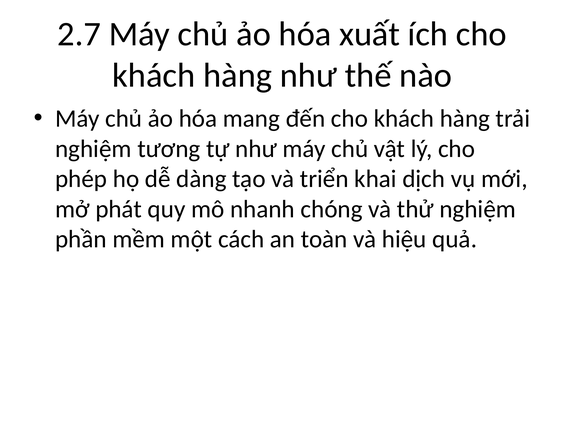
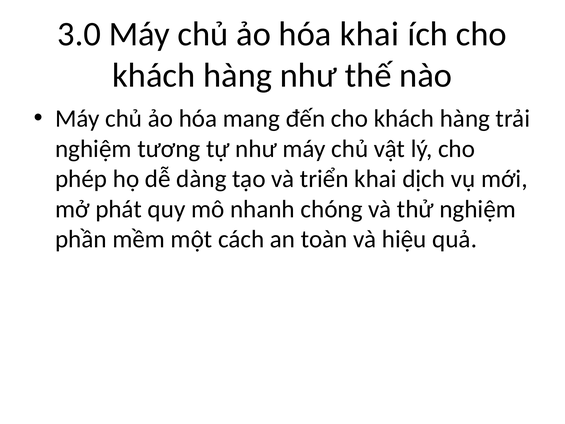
2.7: 2.7 -> 3.0 (79, 34)
hóa xuất: xuất -> khai (369, 34)
